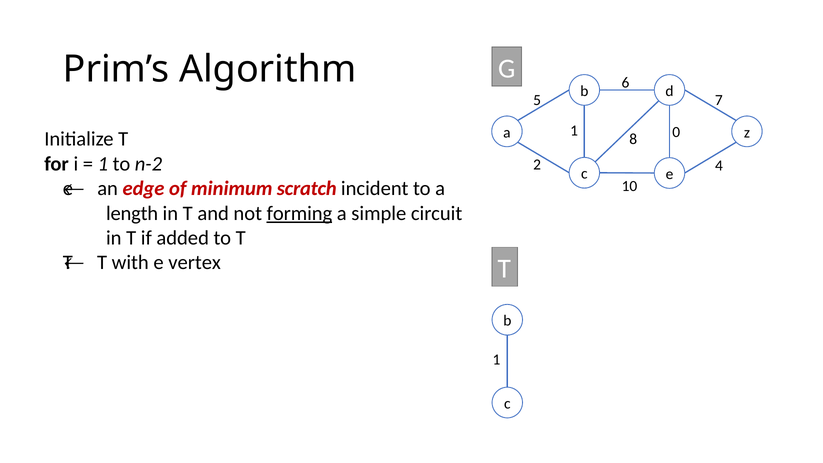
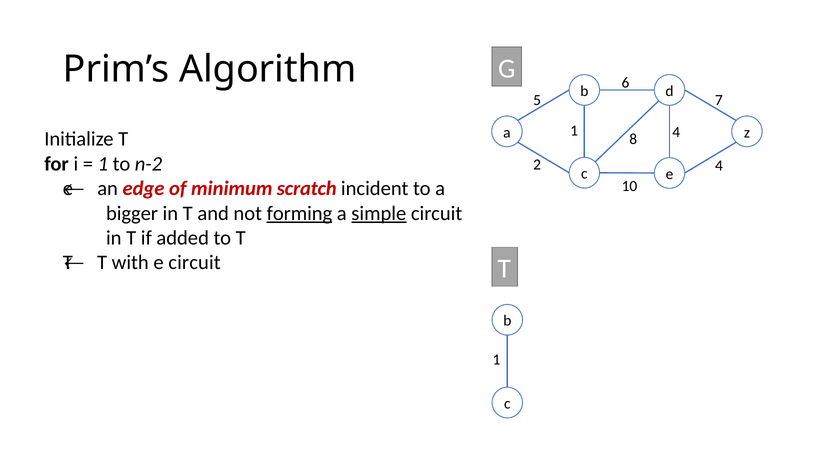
8 0: 0 -> 4 (676, 132)
length: length -> bigger (132, 213)
simple underline: none -> present (379, 213)
e vertex: vertex -> circuit (195, 263)
